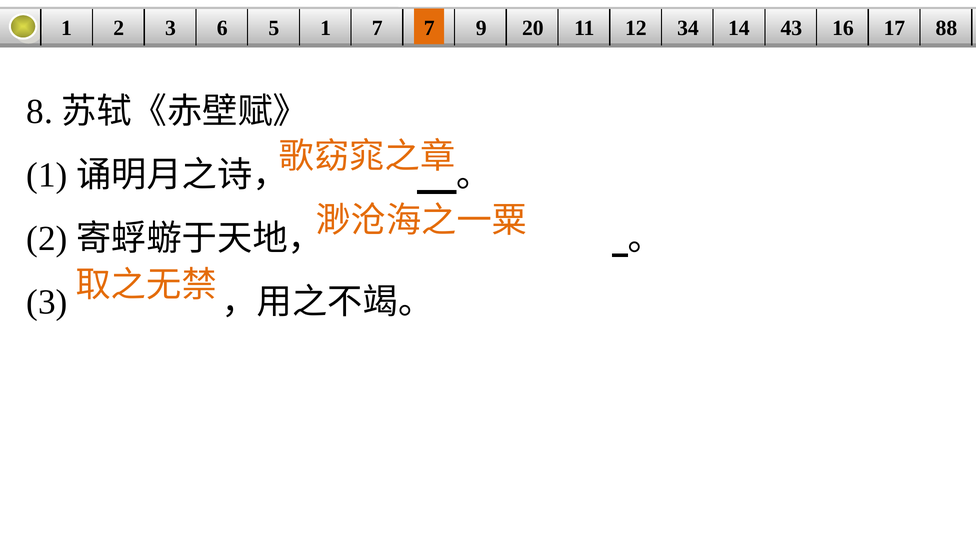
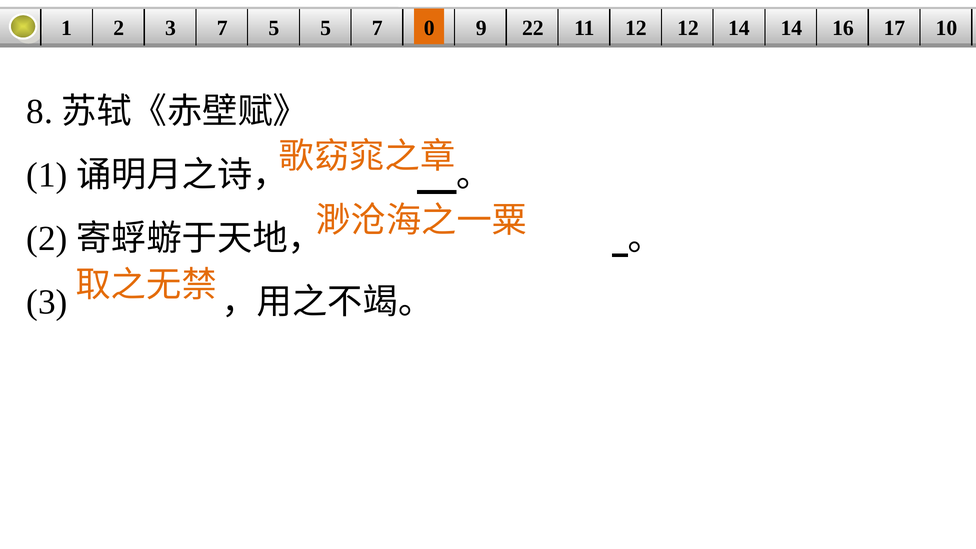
3 6: 6 -> 7 (222, 28)
5 1: 1 -> 5 (326, 28)
7 7: 7 -> 0 (429, 28)
20: 20 -> 22 (533, 28)
12 34: 34 -> 12 (688, 28)
14 43: 43 -> 14 (791, 28)
88: 88 -> 10 (946, 28)
